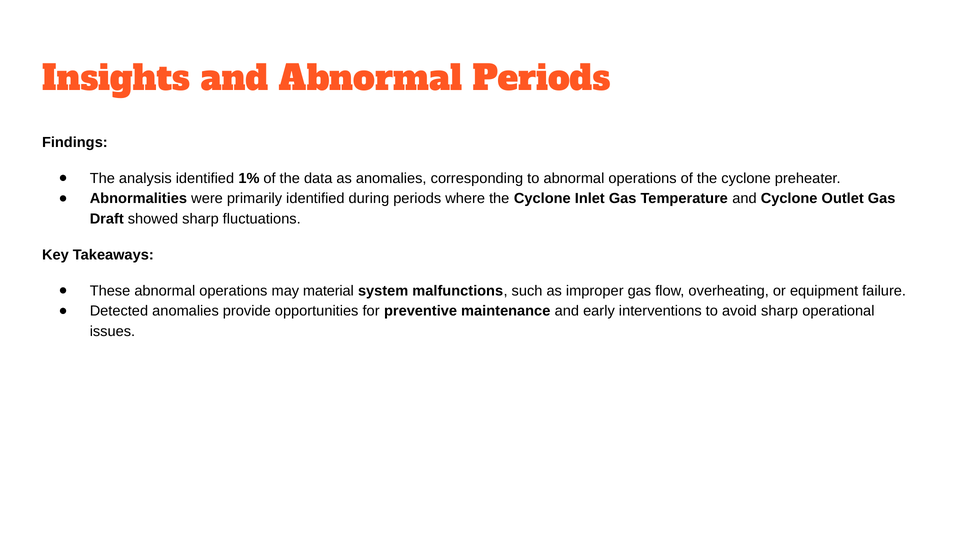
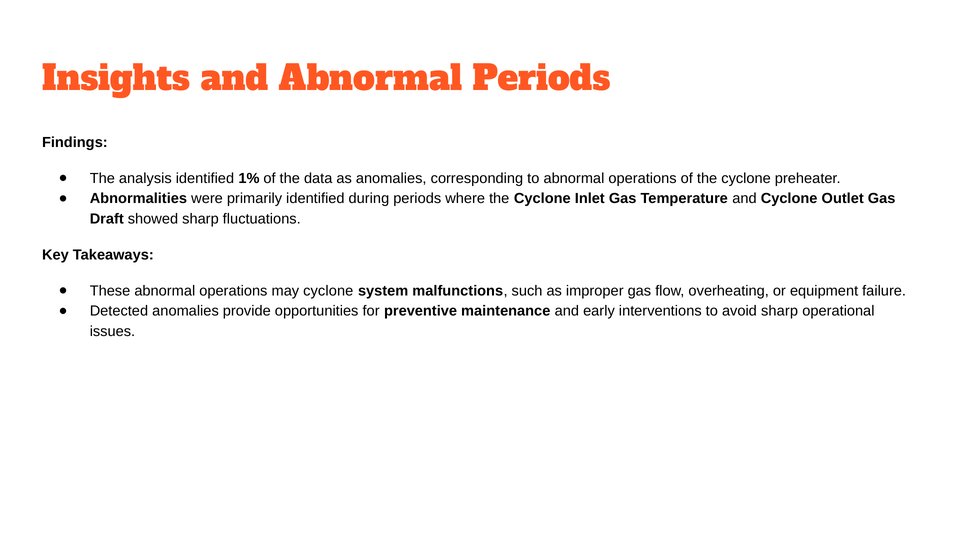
may material: material -> cyclone (328, 291)
